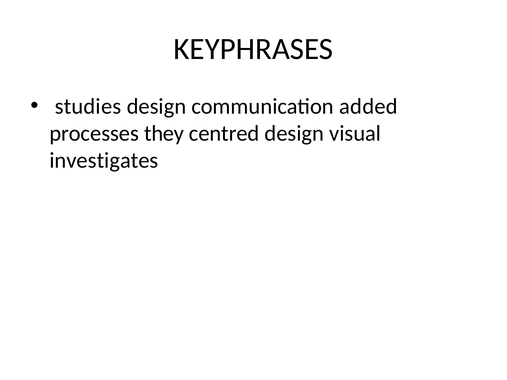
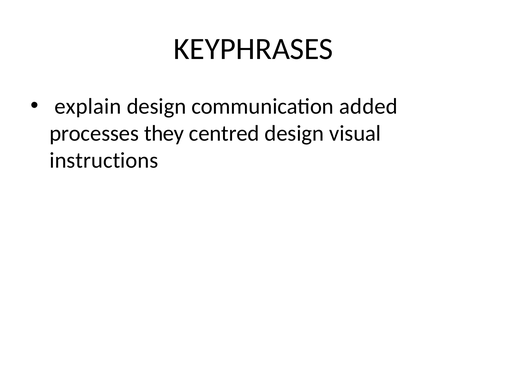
studies: studies -> explain (88, 106)
investigates: investigates -> instructions (104, 160)
